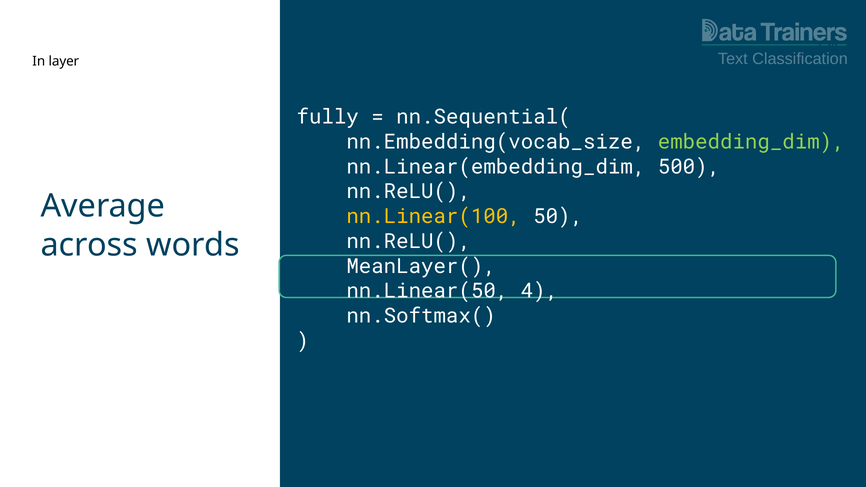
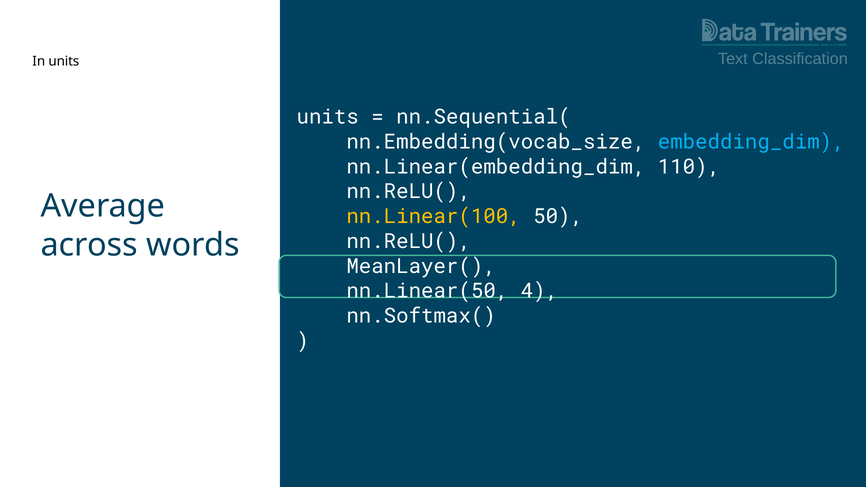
In layer: layer -> units (64, 61)
fully: fully -> units (328, 117)
embedding_dim colour: light green -> light blue (751, 142)
500: 500 -> 110 (689, 167)
